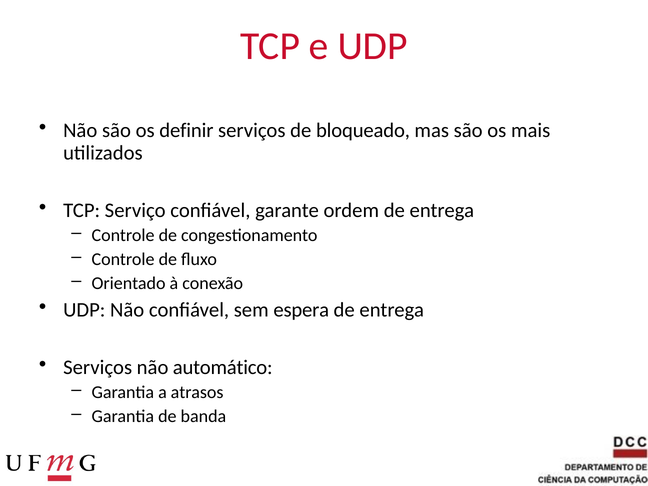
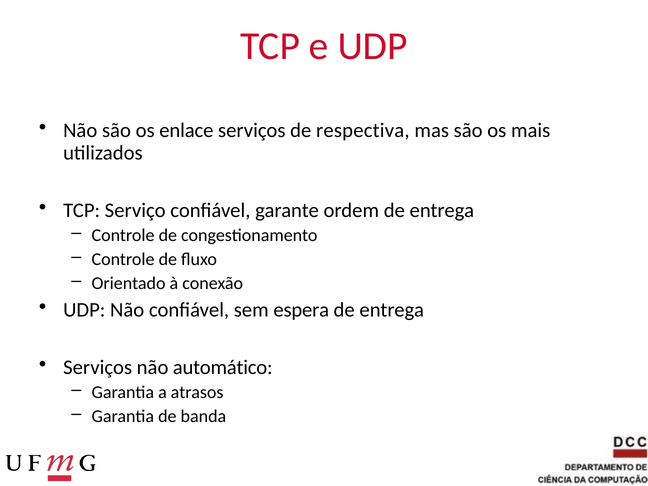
definir: definir -> enlace (186, 131)
bloqueado: bloqueado -> respectiva (363, 131)
